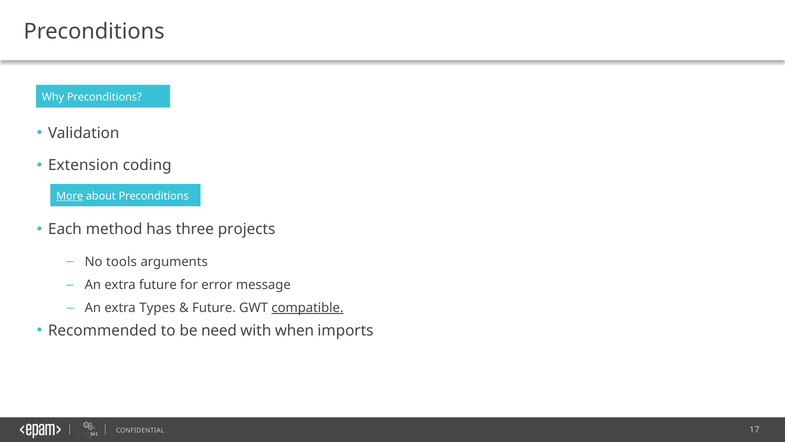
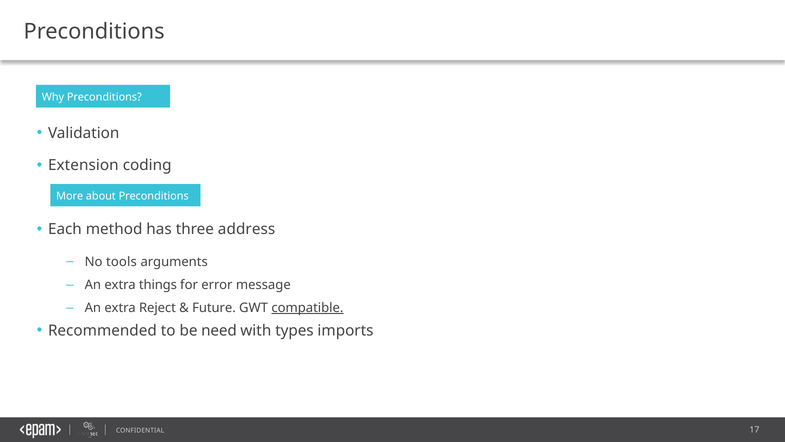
More underline: present -> none (70, 196)
projects: projects -> address (247, 229)
extra future: future -> things (158, 285)
Types: Types -> Reject (157, 308)
when: when -> types (294, 330)
